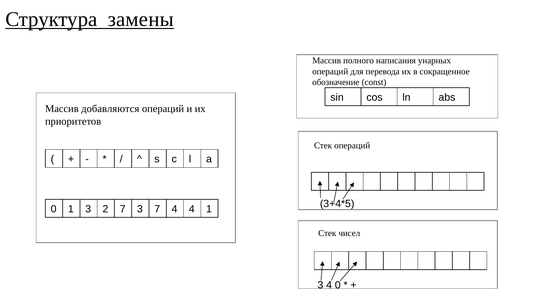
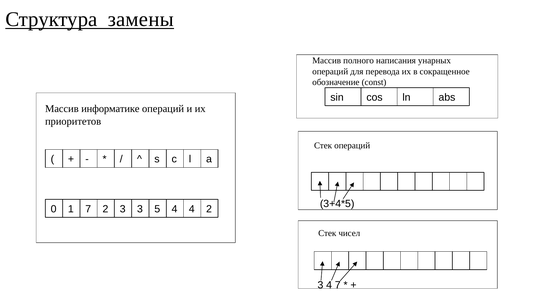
добавляются: добавляются -> информатике (110, 109)
1 3: 3 -> 7 (88, 209)
2 7: 7 -> 3 (123, 209)
3 7: 7 -> 5 (157, 209)
4 1: 1 -> 2 (209, 209)
4 0: 0 -> 7 (338, 285)
